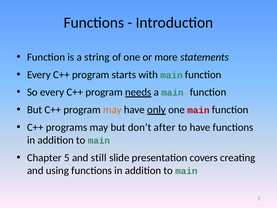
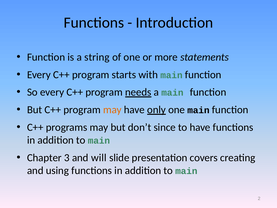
main colour: red -> black (198, 110)
after: after -> since (165, 127)
5: 5 -> 3 (67, 158)
still: still -> will (99, 158)
